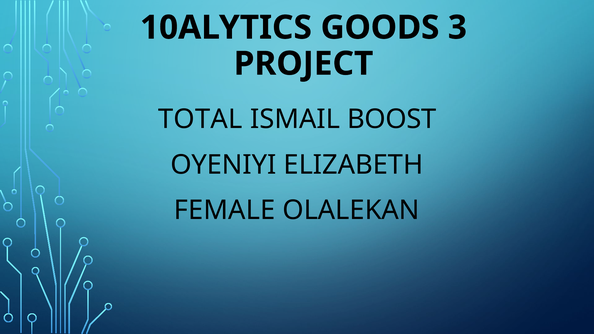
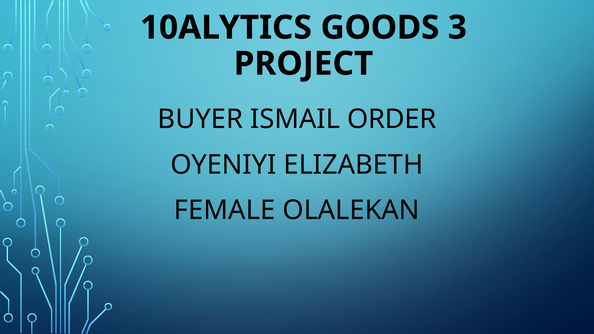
TOTAL: TOTAL -> BUYER (200, 119)
BOOST: BOOST -> ORDER (392, 119)
